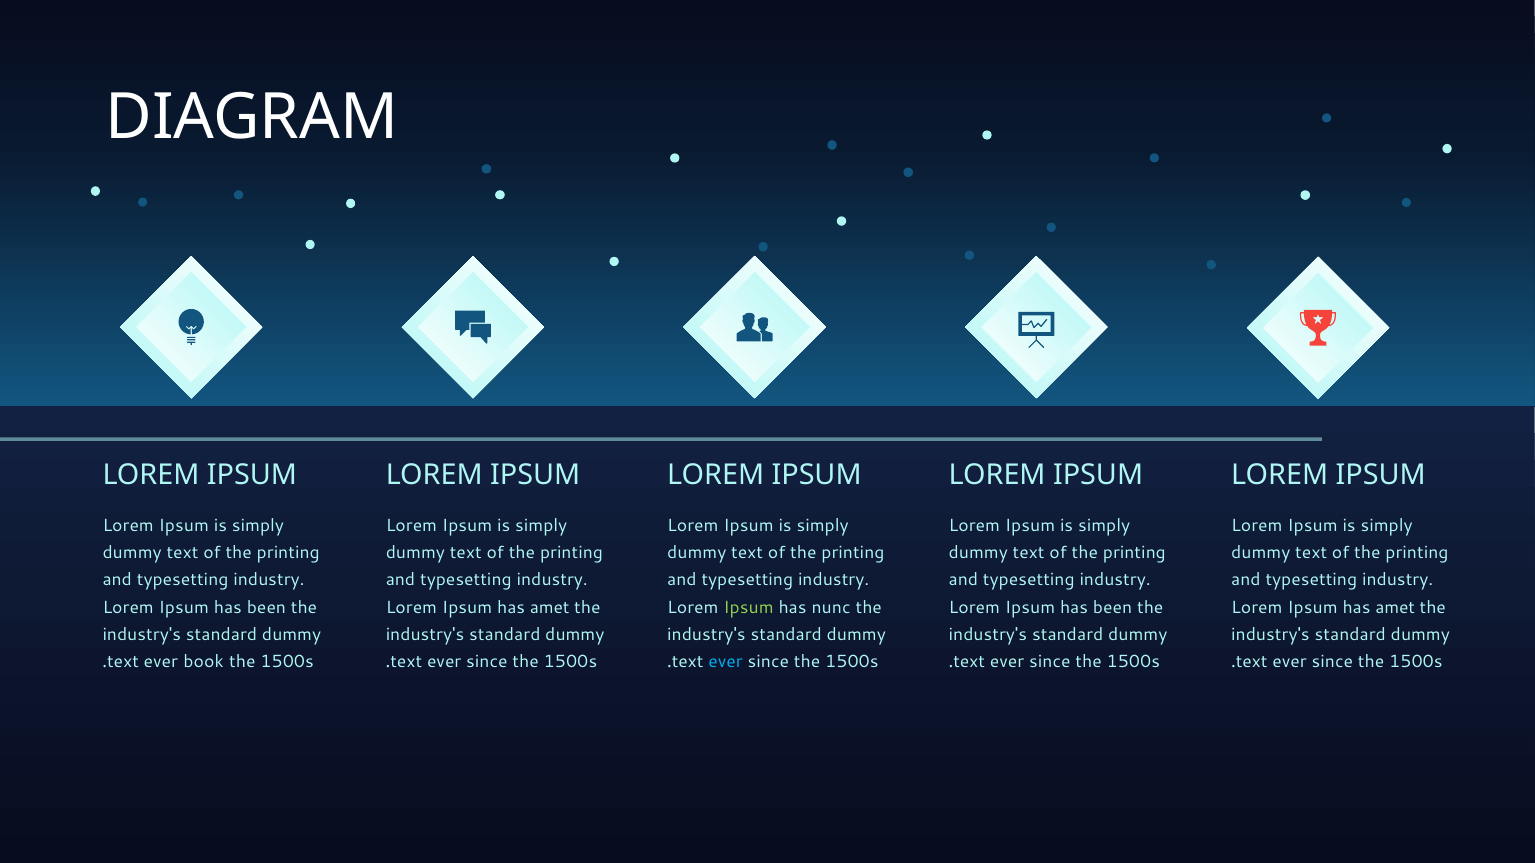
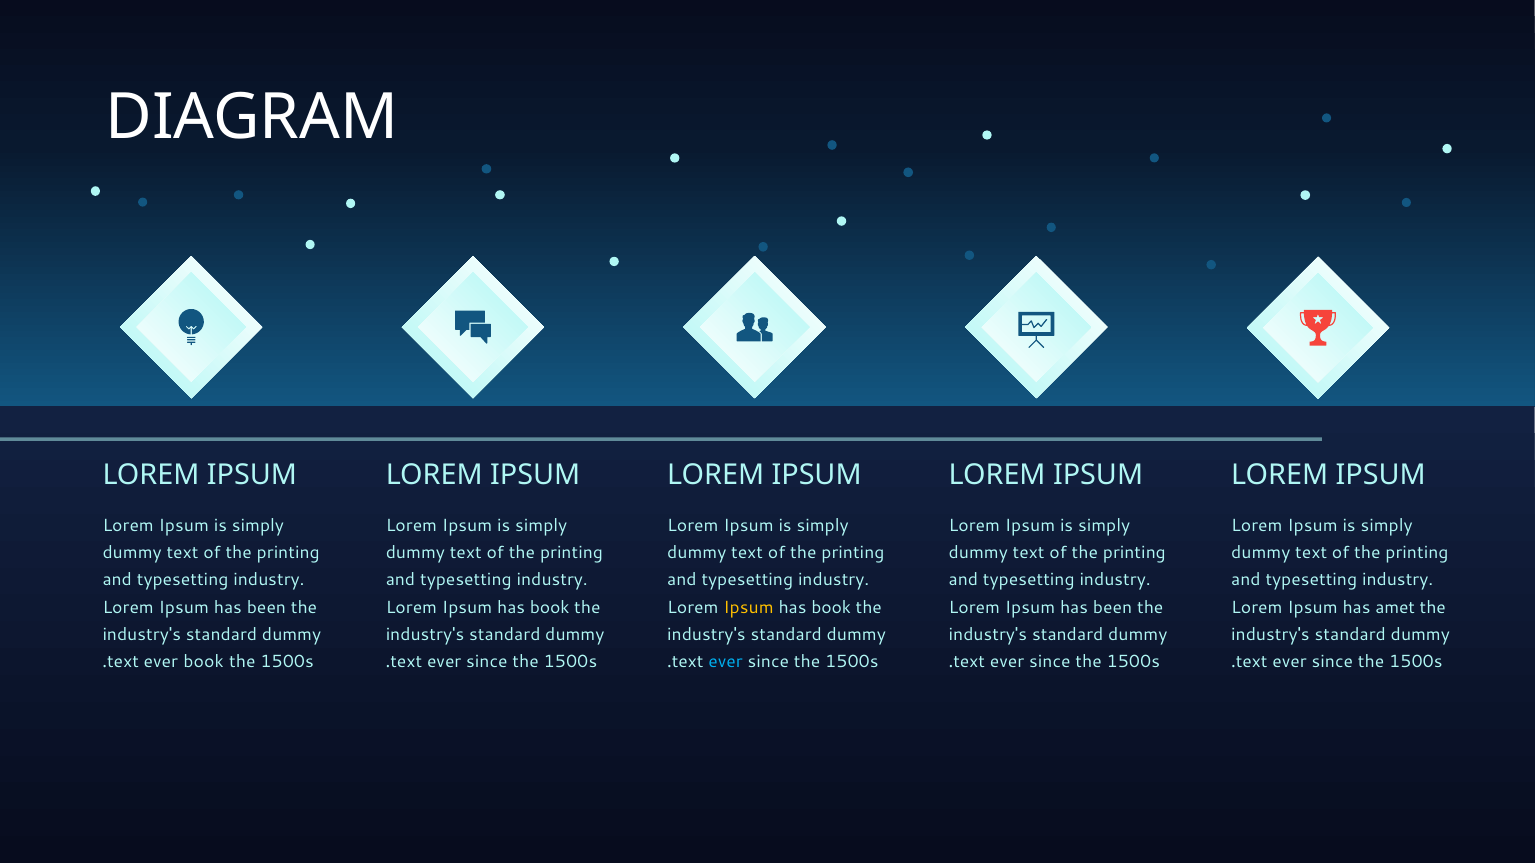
amet: amet -> book (550, 608)
Ipsum colour: light green -> yellow (748, 608)
nunc: nunc -> book (831, 608)
